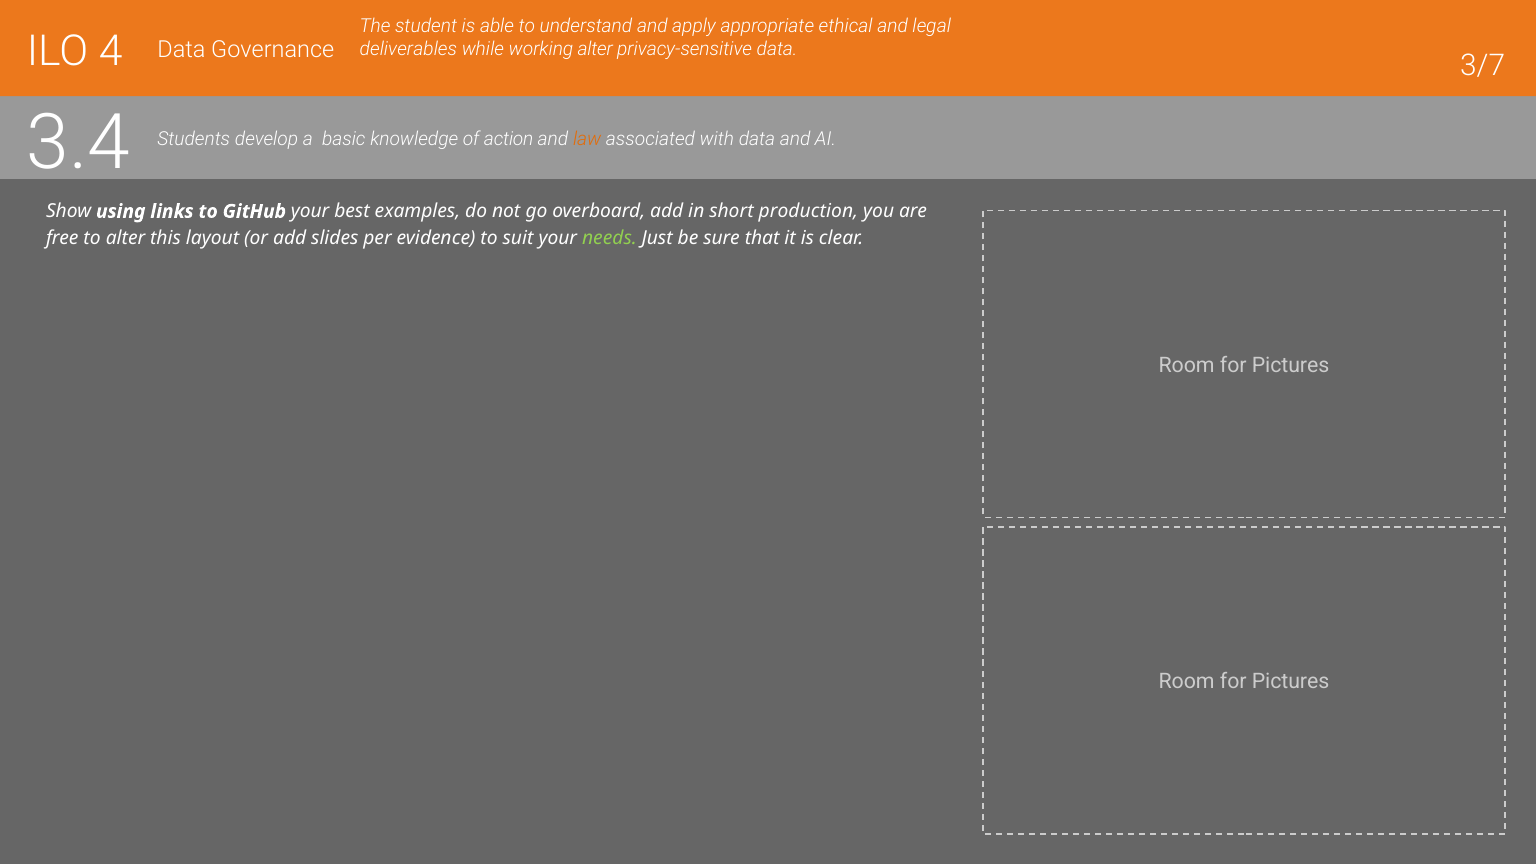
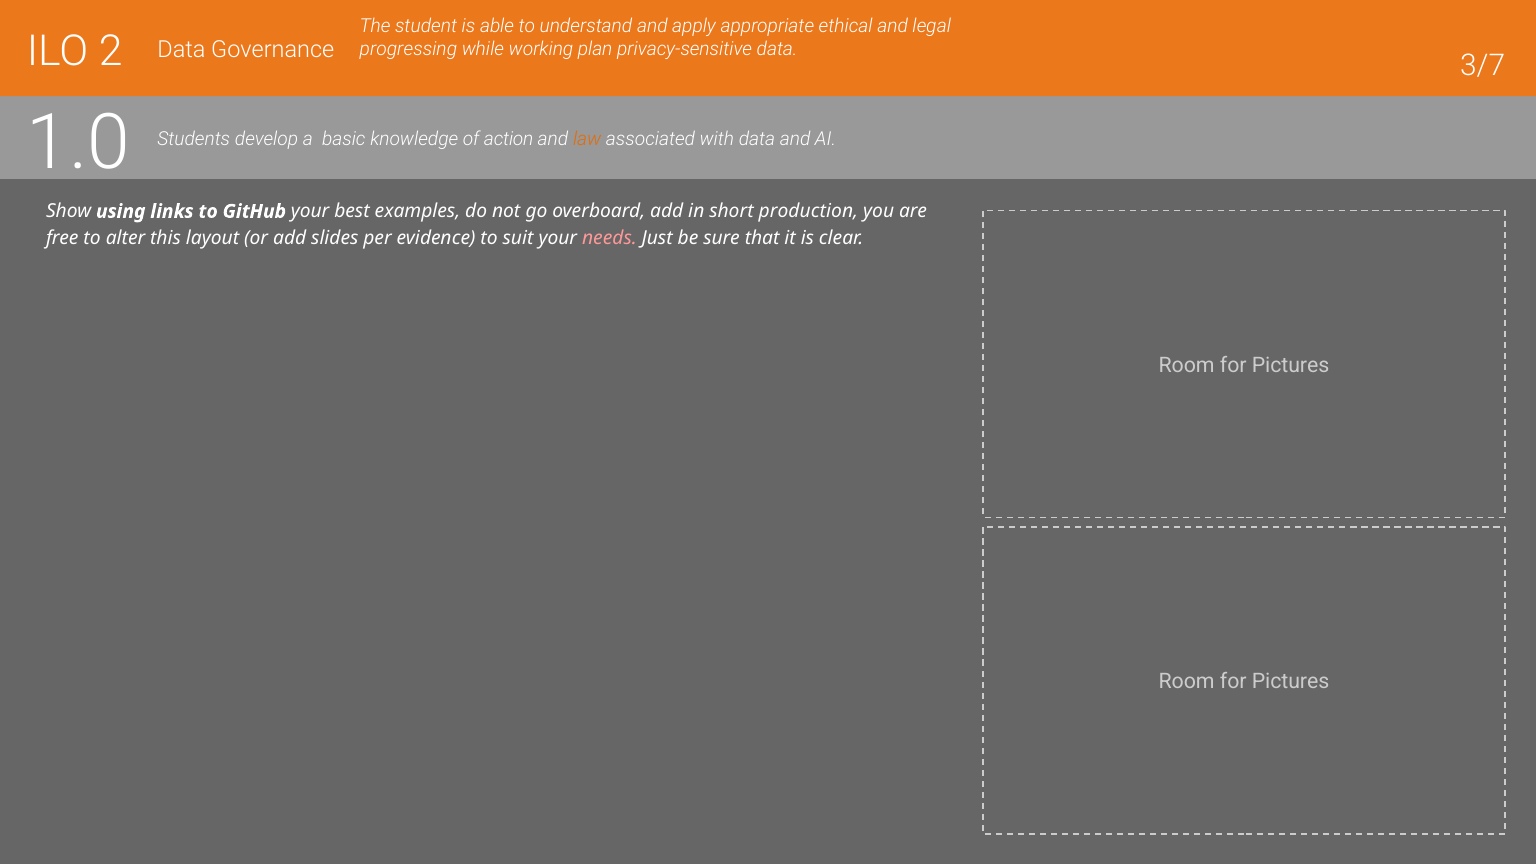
4: 4 -> 2 (111, 51)
deliverables: deliverables -> progressing (408, 50)
working alter: alter -> plan (595, 50)
3.4: 3.4 -> 1.0 (79, 144)
needs colour: light green -> pink (609, 238)
